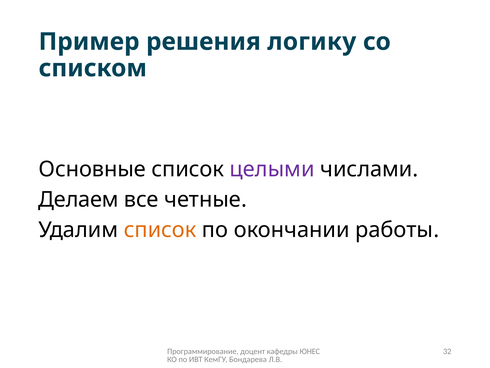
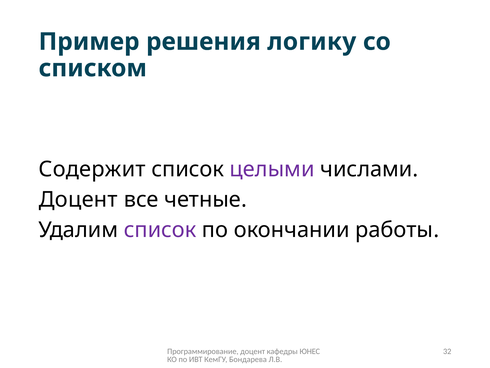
Основные: Основные -> Содержит (92, 169)
Делаем: Делаем -> Доцент (78, 199)
список colour: orange -> purple (160, 230)
